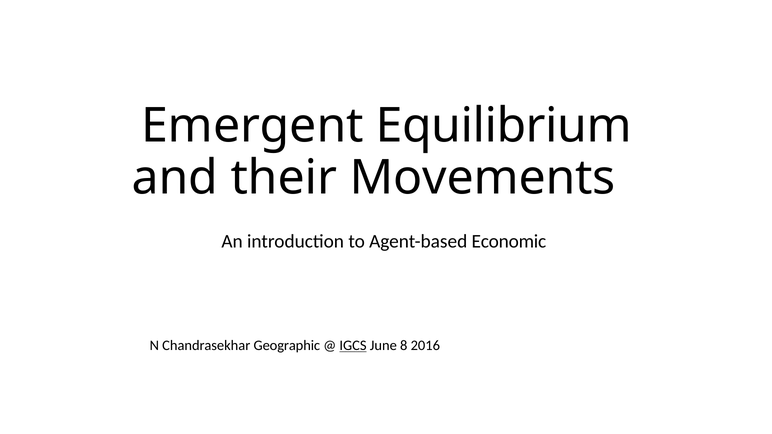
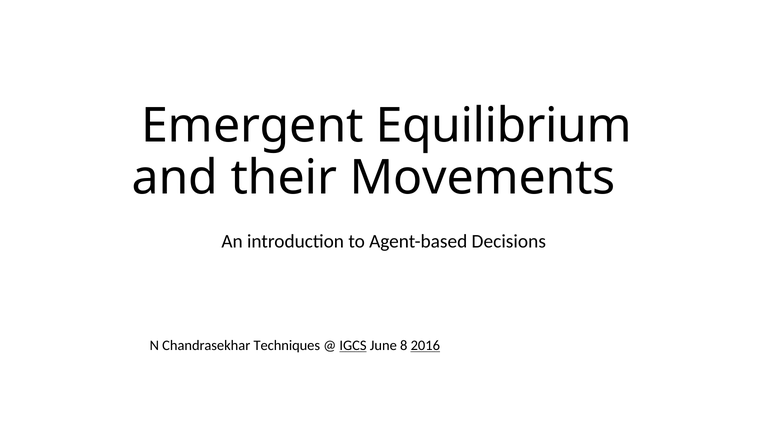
Economic: Economic -> Decisions (509, 241)
Geographic: Geographic -> Techniques (287, 346)
2016 underline: none -> present (425, 346)
